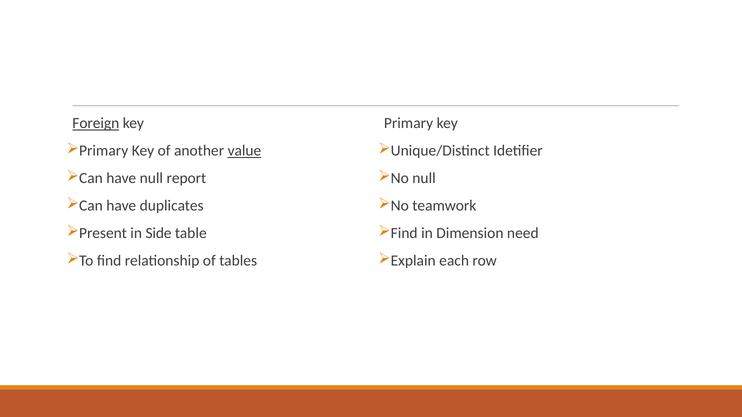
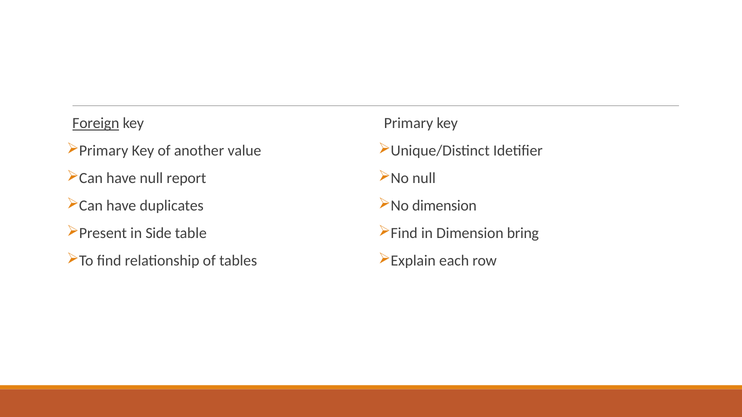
value underline: present -> none (244, 151)
No teamwork: teamwork -> dimension (444, 206)
need: need -> bring (523, 233)
